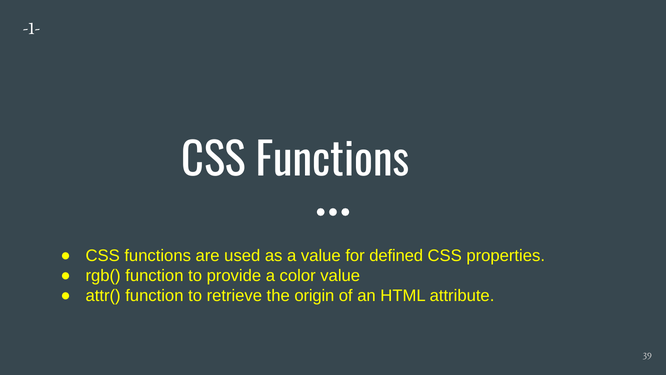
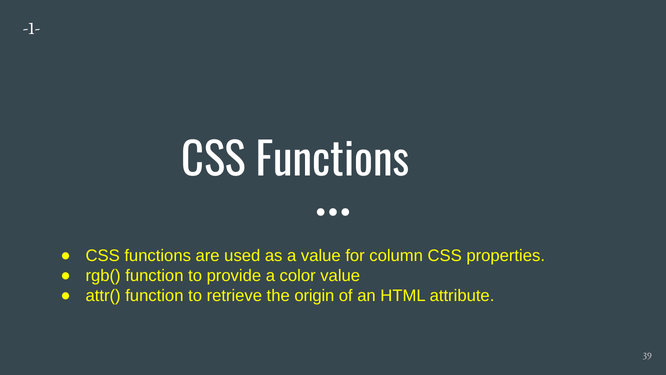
defined: defined -> column (396, 256)
